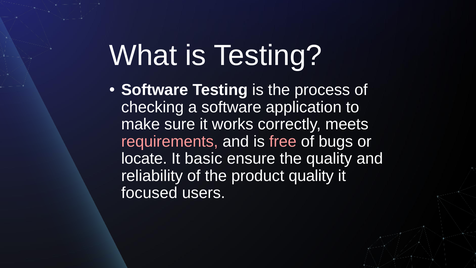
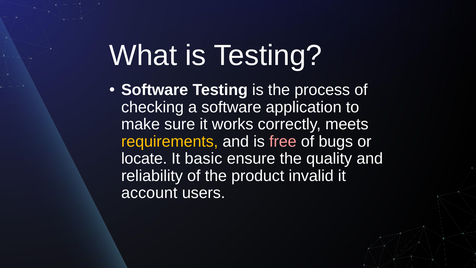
requirements colour: pink -> yellow (170, 141)
product quality: quality -> invalid (311, 176)
focused: focused -> account (149, 193)
